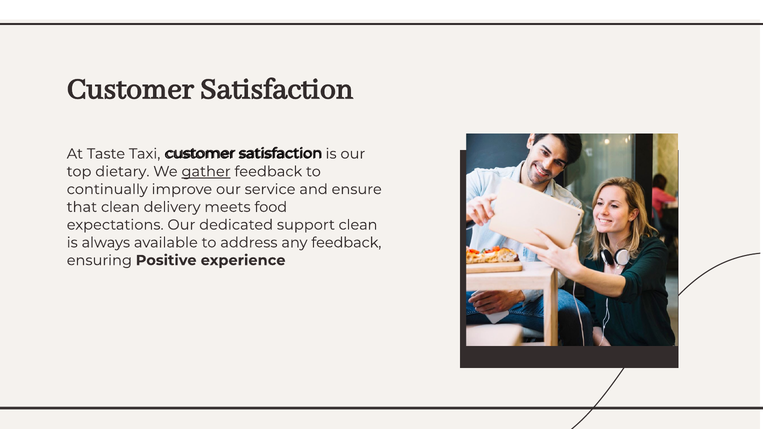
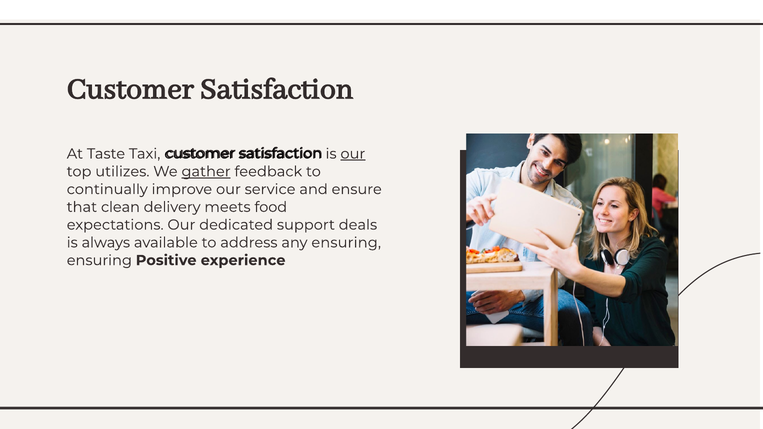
our underline: none -> present (353, 154)
dietary: dietary -> utilizes (122, 172)
support clean: clean -> deals (358, 225)
any feedback: feedback -> ensuring (346, 243)
